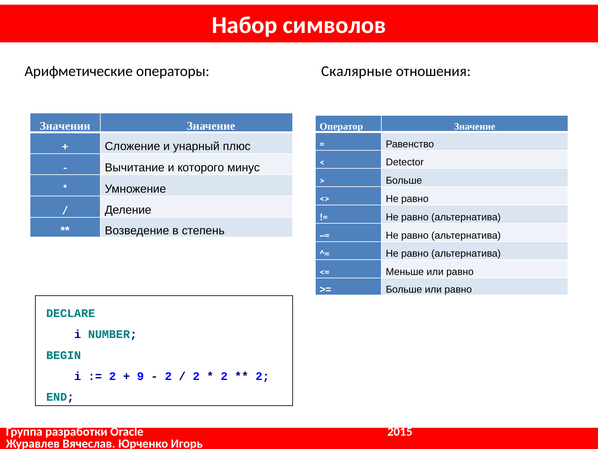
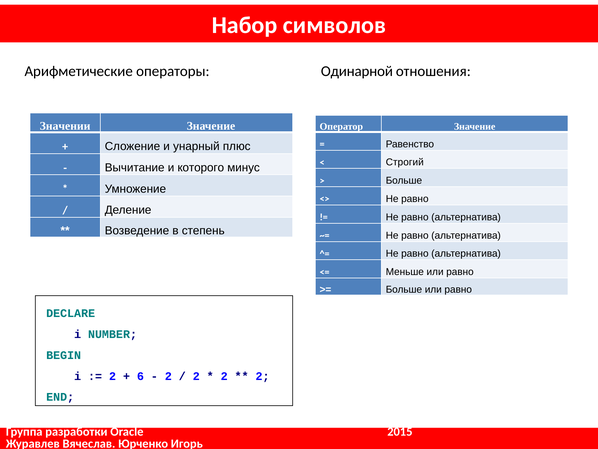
Скалярные: Скалярные -> Одинарной (357, 71)
Detector: Detector -> Строгий (405, 162)
9: 9 -> 6 (140, 376)
